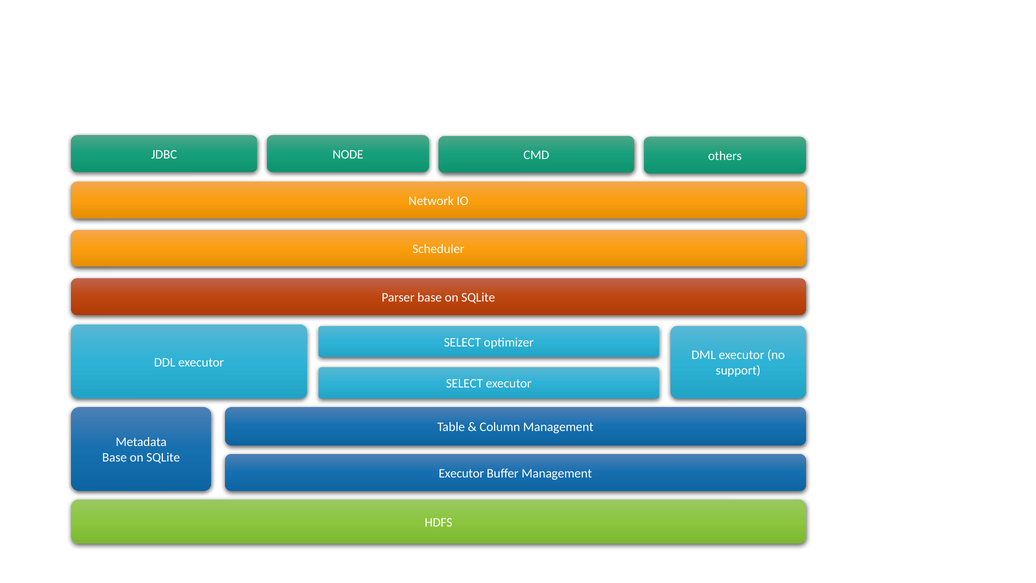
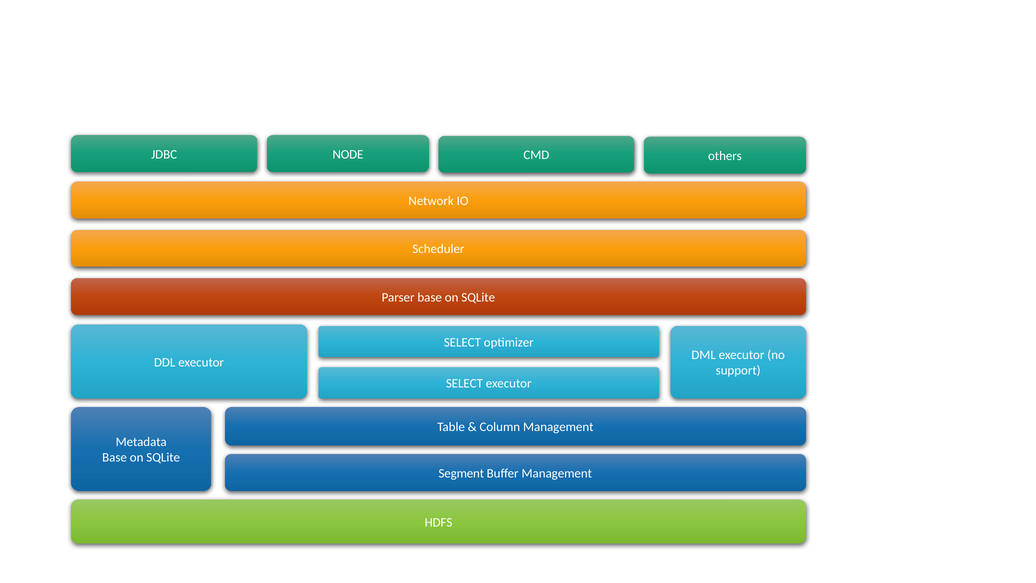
Executor: Executor -> Segment (461, 473)
